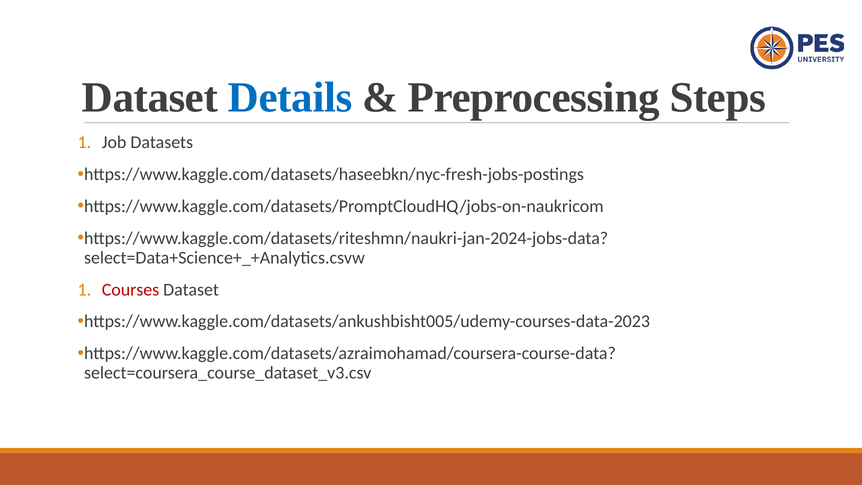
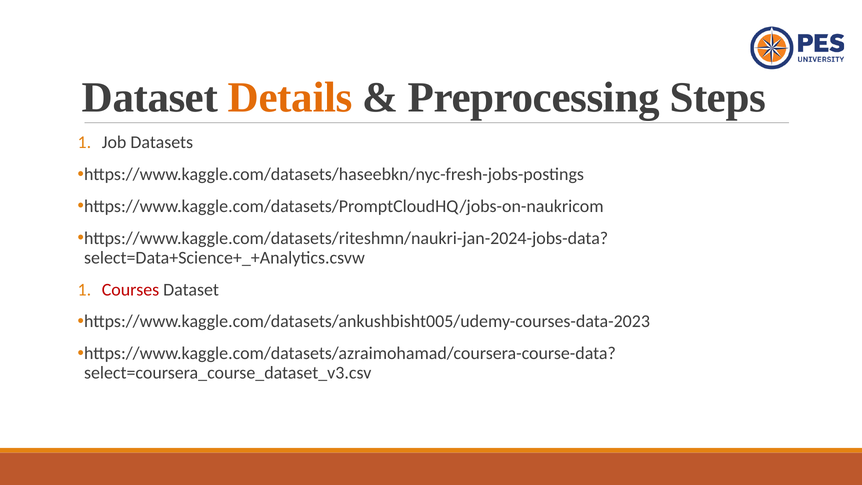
Details colour: blue -> orange (290, 98)
